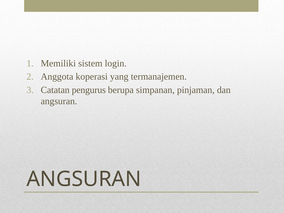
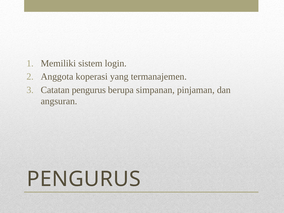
ANGSURAN: ANGSURAN -> PENGURUS (84, 179)
